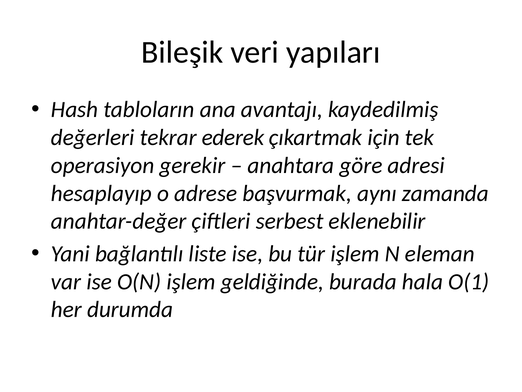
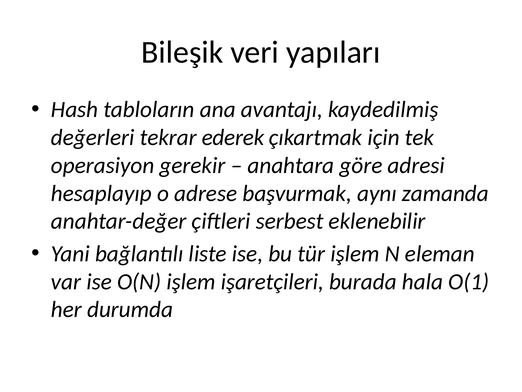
geldiğinde: geldiğinde -> işaretçileri (272, 281)
